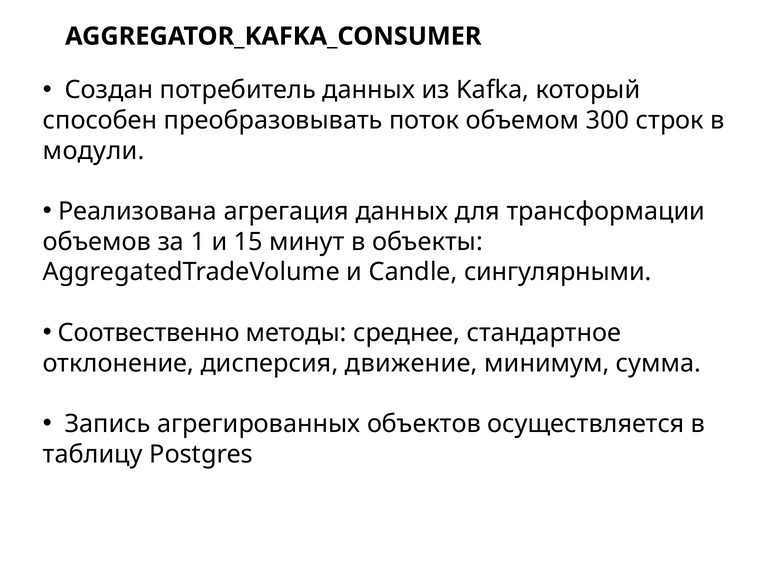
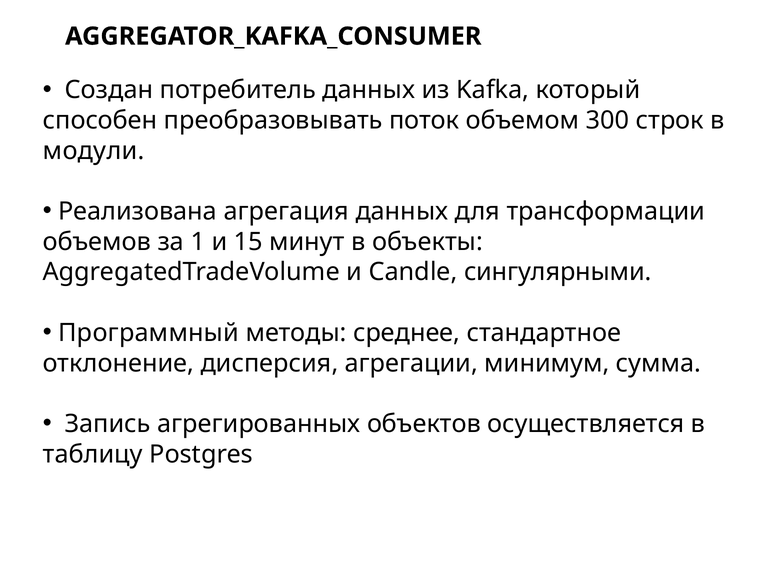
Соотвественно: Соотвественно -> Программный (149, 333)
движение: движение -> агрегации (411, 363)
